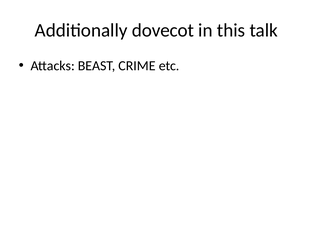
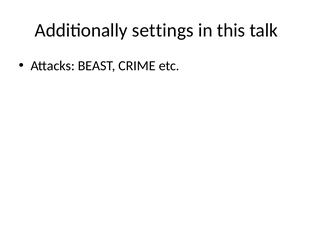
dovecot: dovecot -> settings (163, 30)
